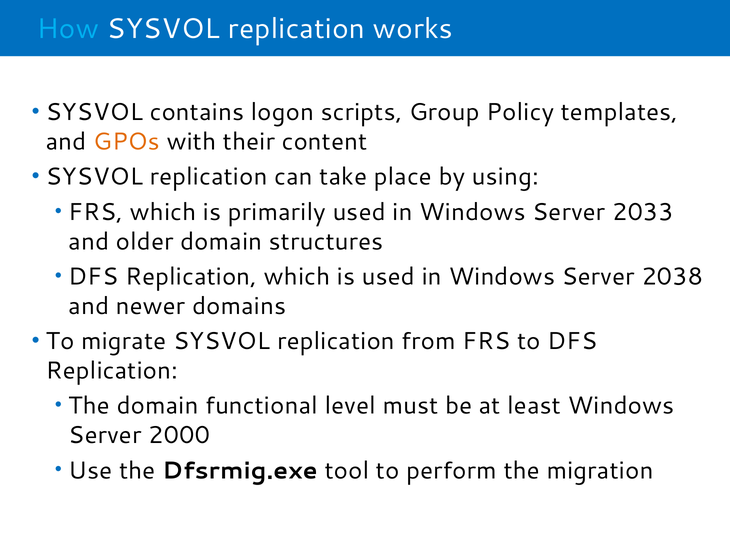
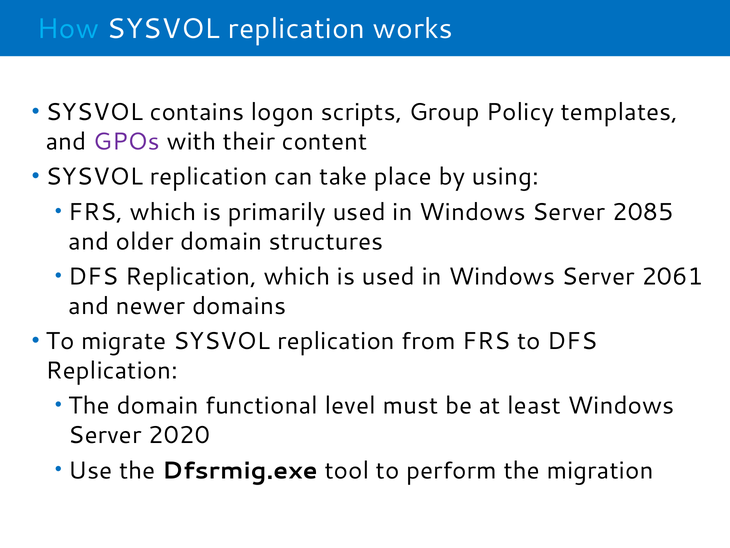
GPOs colour: orange -> purple (127, 141)
2033: 2033 -> 2085 (643, 212)
2038: 2038 -> 2061 (672, 277)
2000: 2000 -> 2020 (179, 435)
